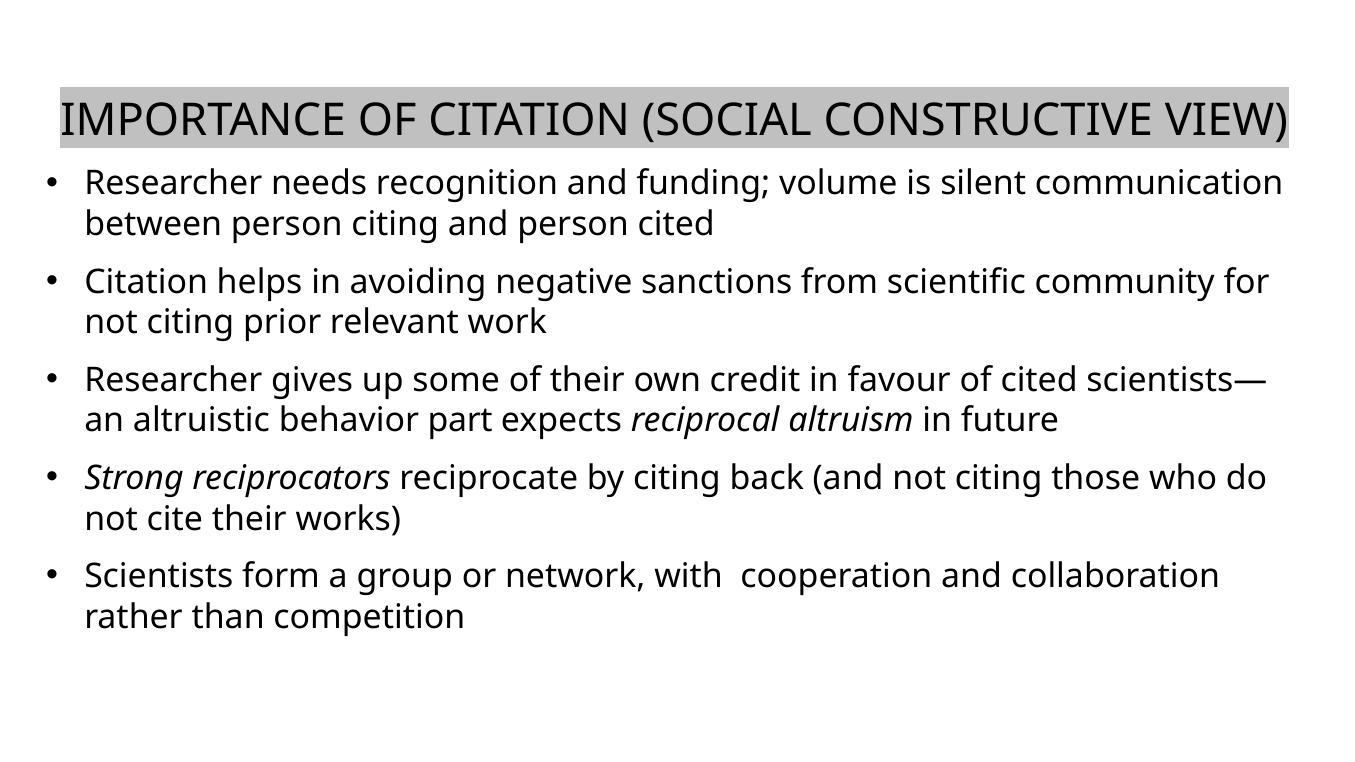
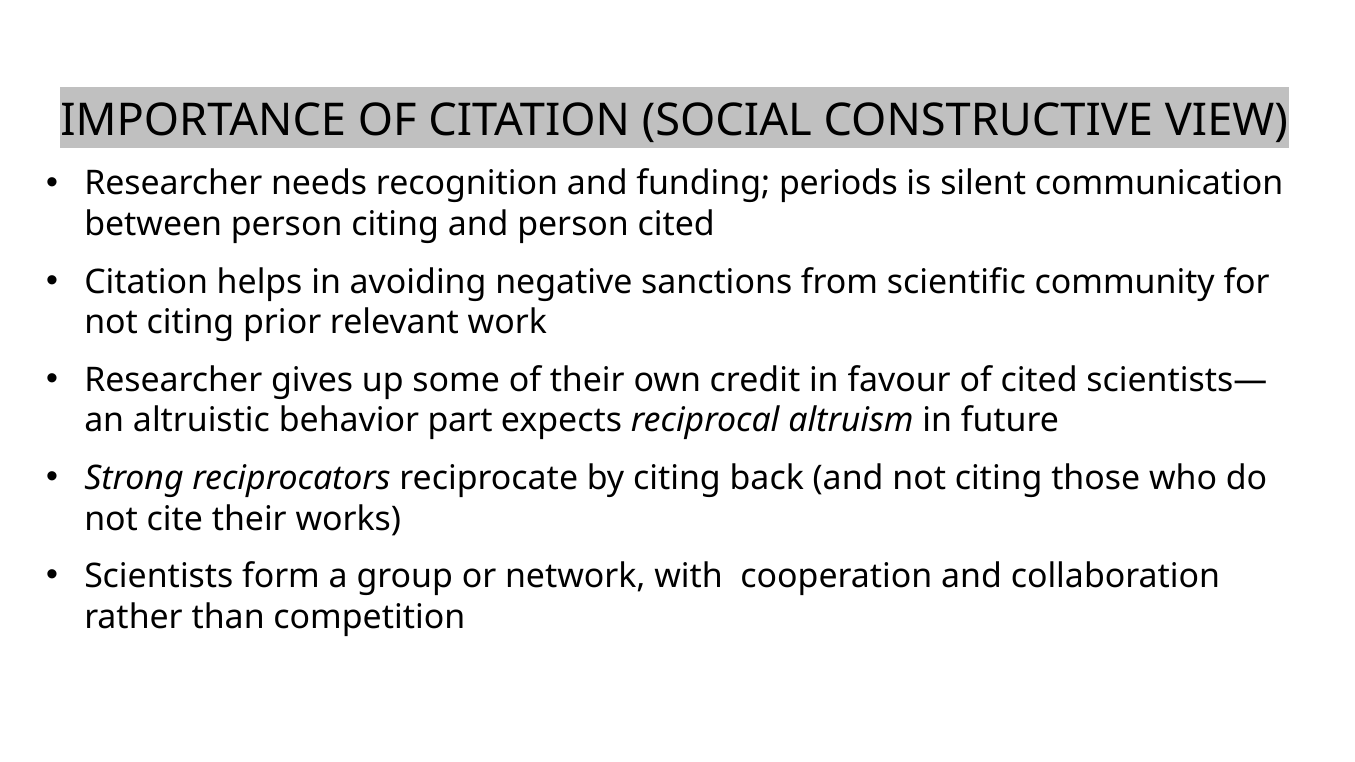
volume: volume -> periods (838, 184)
